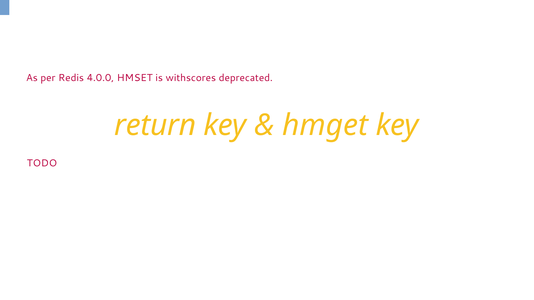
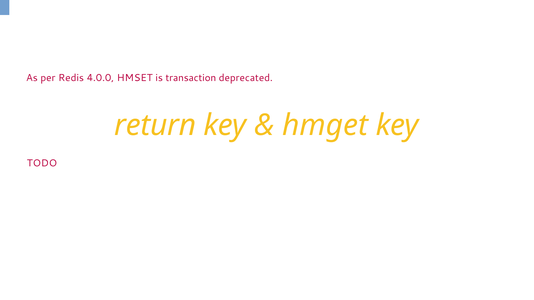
withscores: withscores -> transaction (191, 78)
